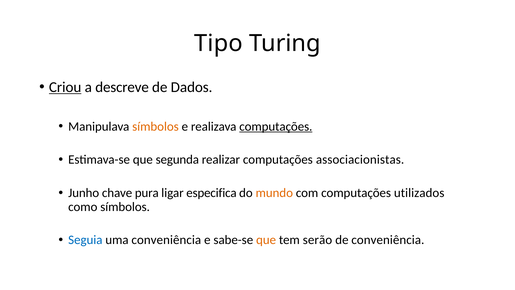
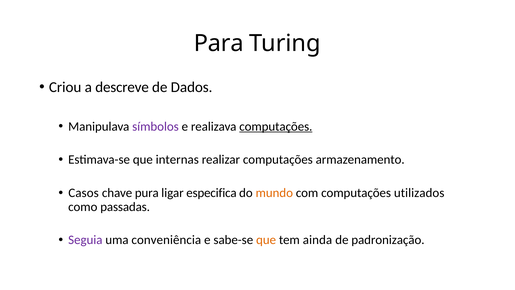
Tipo: Tipo -> Para (219, 43)
Criou underline: present -> none (65, 87)
símbolos colour: orange -> purple (155, 126)
segunda: segunda -> internas (177, 160)
associacionistas: associacionistas -> armazenamento (360, 160)
Junho: Junho -> Casos (84, 193)
como símbolos: símbolos -> passadas (125, 207)
Seguia colour: blue -> purple (85, 240)
serão: serão -> ainda (317, 240)
de conveniência: conveniência -> padronização (388, 240)
